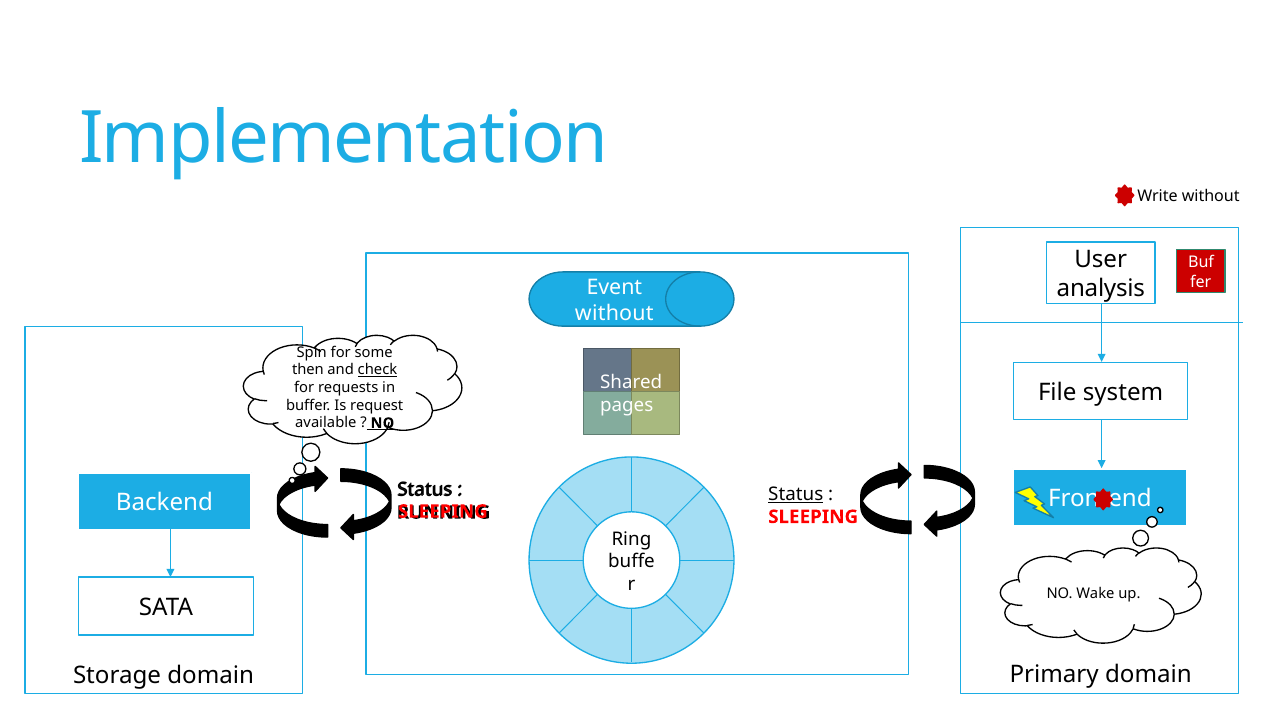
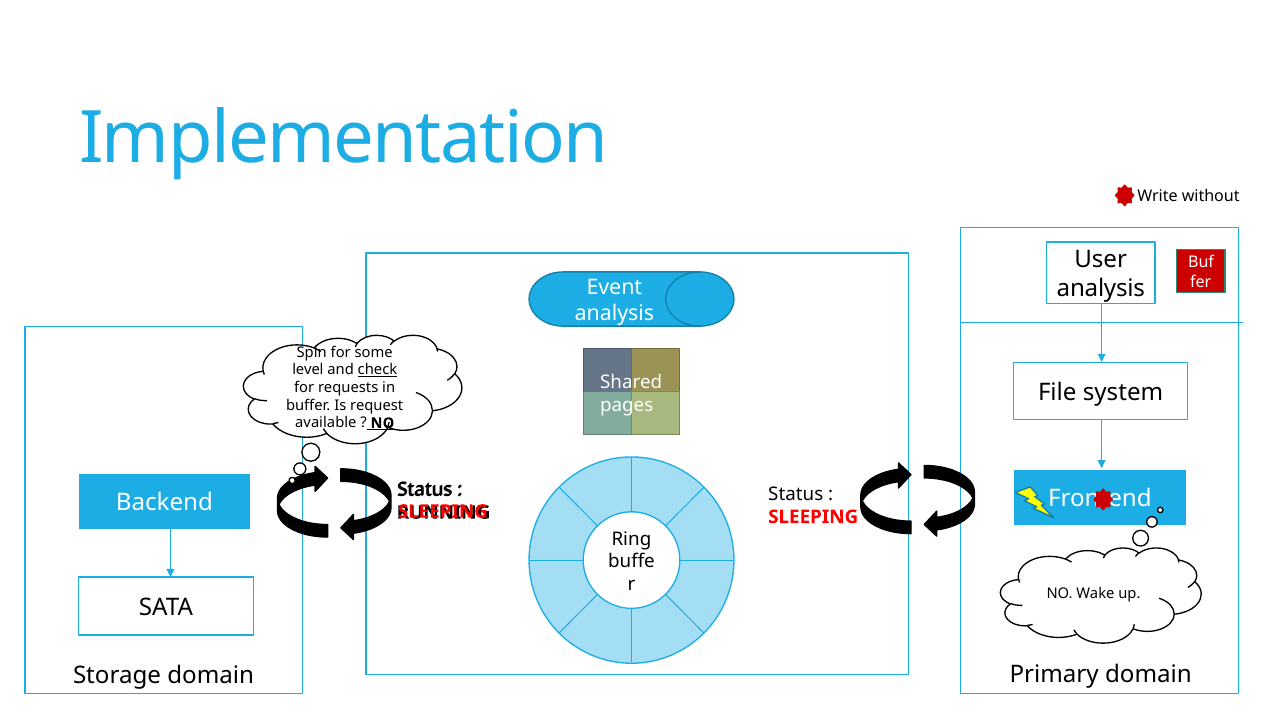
without: without -> analysis (614, 314)
then: then -> level (308, 370)
Status underline: present -> none (796, 495)
